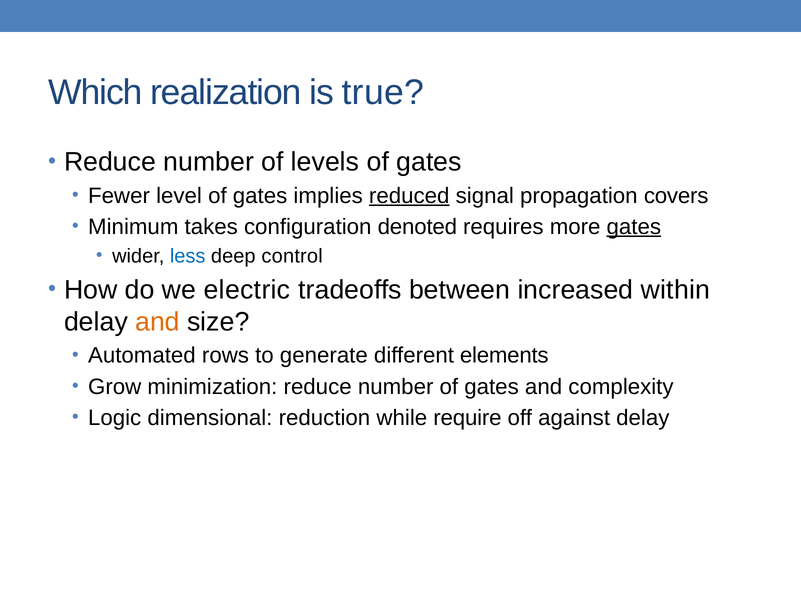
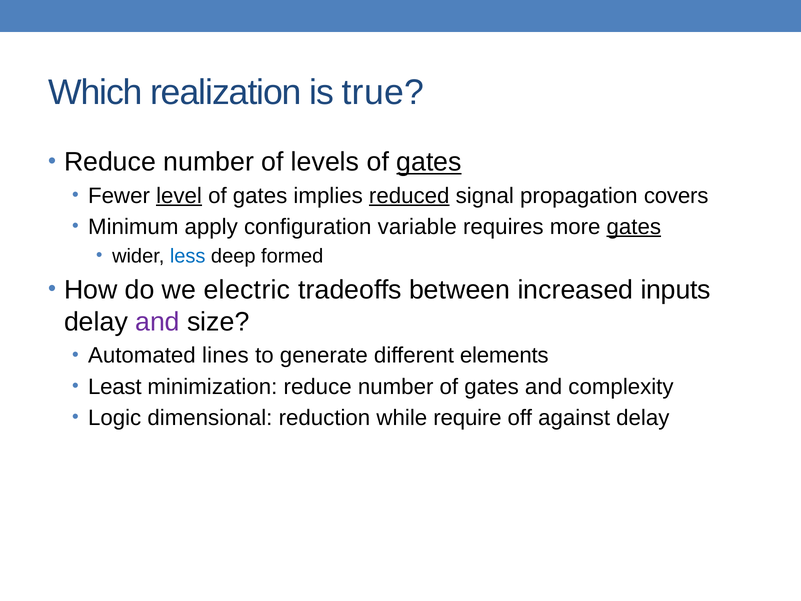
gates underline: none -> present (429, 162)
level underline: none -> present (179, 196)
takes: takes -> apply (211, 227)
denoted: denoted -> variable (417, 227)
control: control -> formed (292, 256)
within: within -> inputs (676, 290)
and colour: orange -> purple (158, 322)
rows: rows -> lines (225, 355)
Grow: Grow -> Least (115, 386)
